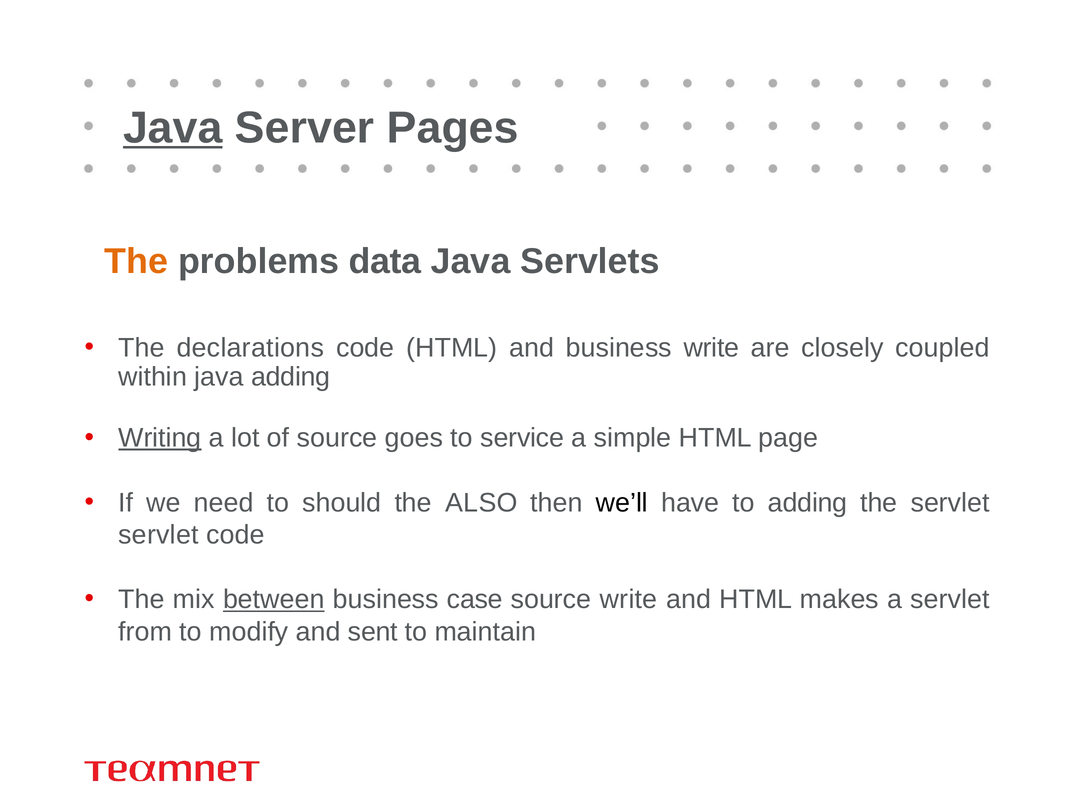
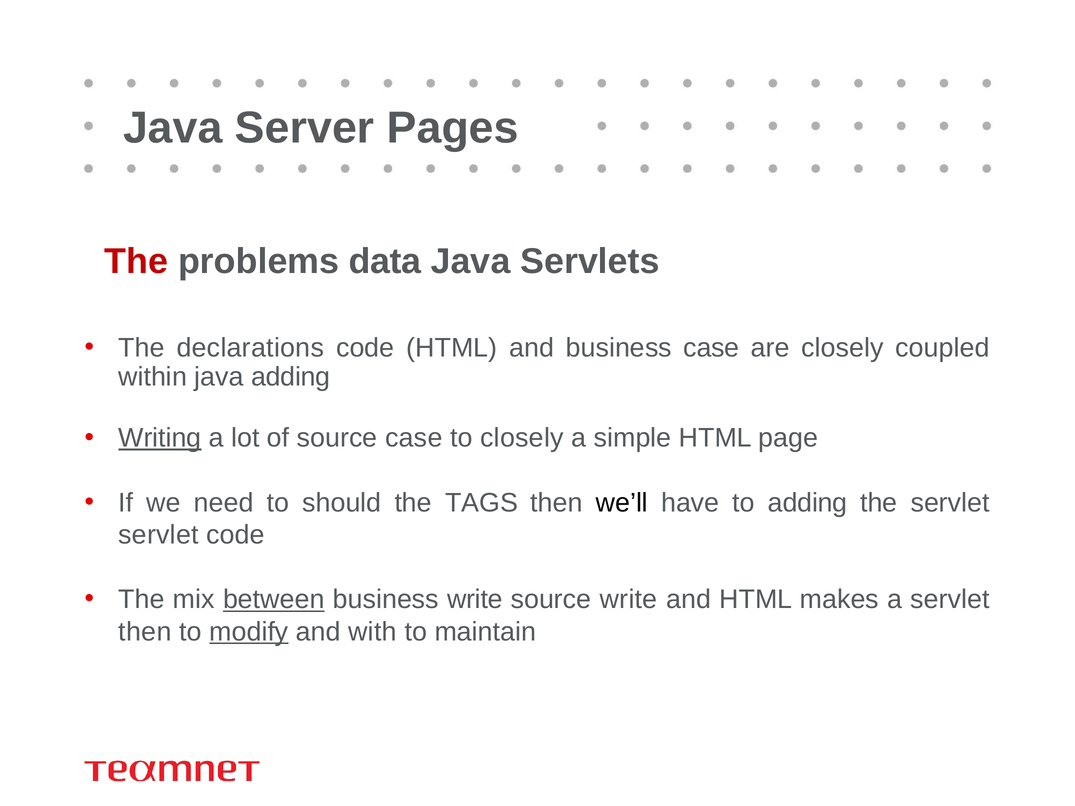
Java underline: present -> none (173, 128)
The colour: orange -> red (136, 261)
business write: write -> case (711, 348)
source goes: goes -> case (414, 438)
to service: service -> closely (522, 438)
ALSO: ALSO -> TAGS (482, 503)
business case: case -> write (475, 600)
from: from -> then (145, 632)
modify underline: none -> present (249, 632)
sent: sent -> with (373, 632)
